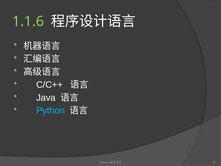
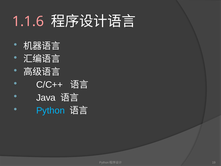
1.1.6 colour: light green -> pink (28, 21)
